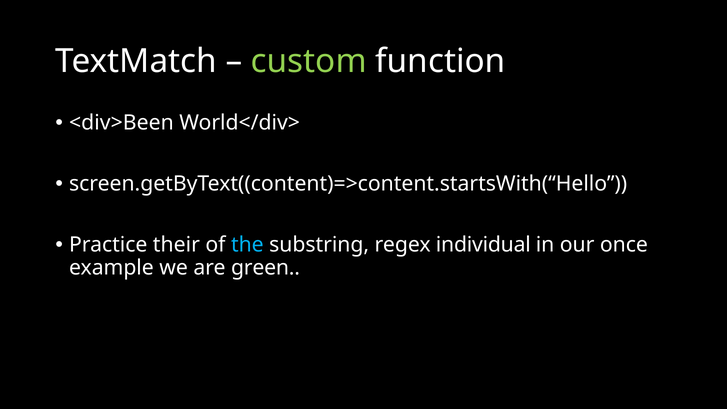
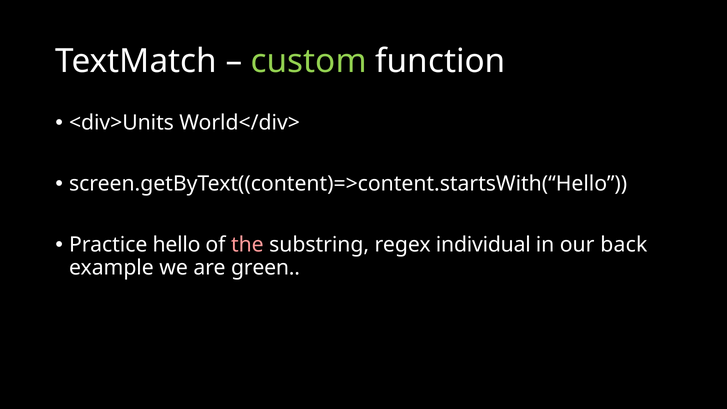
<div>Been: <div>Been -> <div>Units (121, 123)
their: their -> hello (177, 245)
the colour: light blue -> pink (247, 245)
once: once -> back (624, 245)
